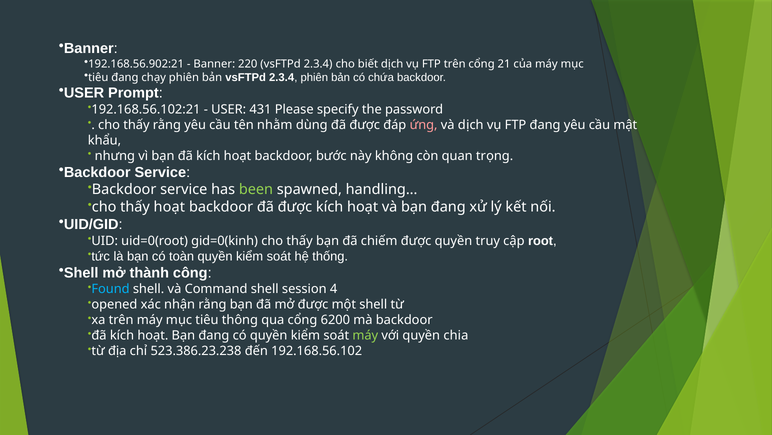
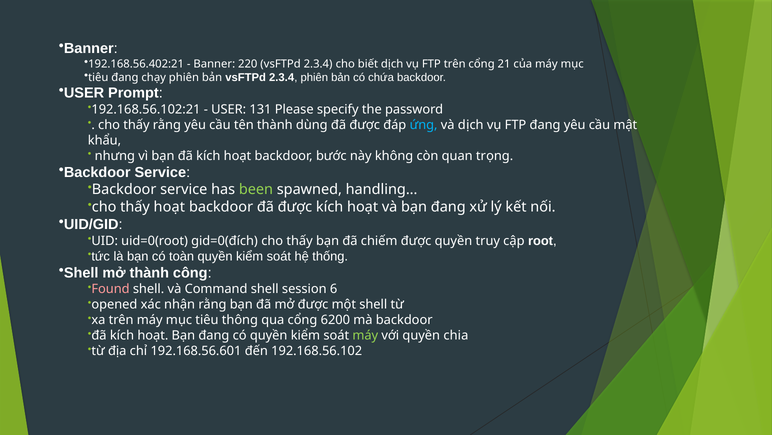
192.168.56.902:21: 192.168.56.902:21 -> 192.168.56.402:21 (136, 64)
431: 431 -> 131 (260, 109)
tên nhằm: nhằm -> thành (275, 125)
ứng colour: pink -> light blue (424, 125)
gid=0(kinh: gid=0(kinh -> gid=0(đích (225, 240)
Found colour: light blue -> pink (111, 289)
4: 4 -> 6 (334, 289)
523.386.23.238: 523.386.23.238 -> 192.168.56.601 (196, 350)
